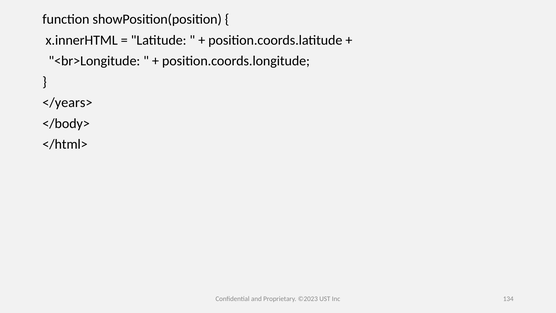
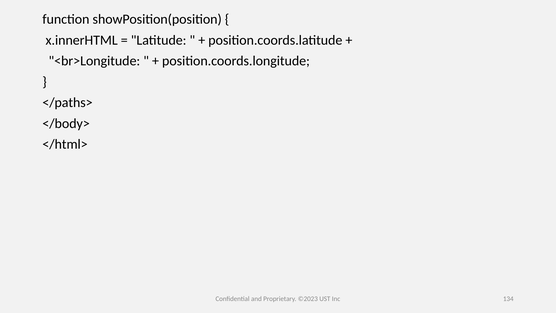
</years>: </years> -> </paths> (67, 103)
